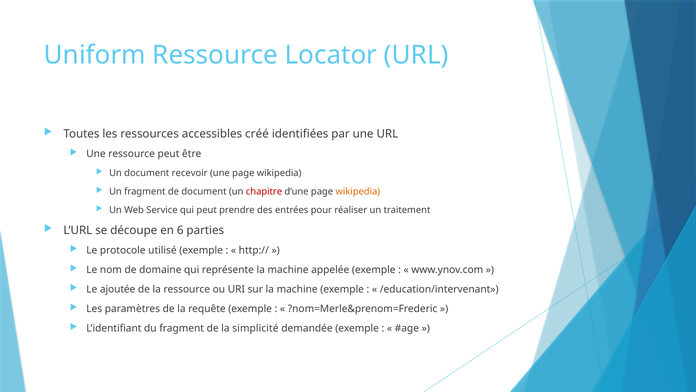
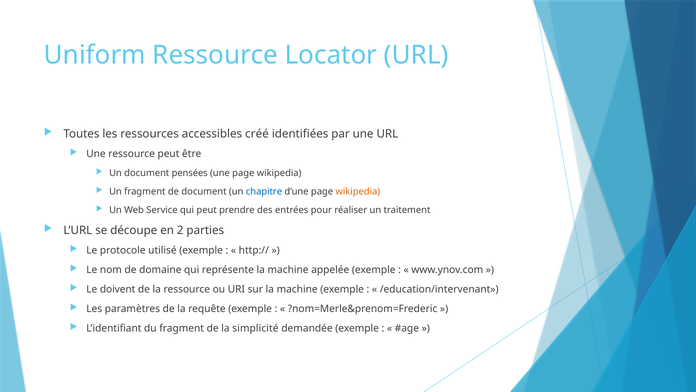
recevoir: recevoir -> pensées (190, 173)
chapitre colour: red -> blue (264, 191)
6: 6 -> 2 (180, 230)
ajoutée: ajoutée -> doivent (118, 289)
